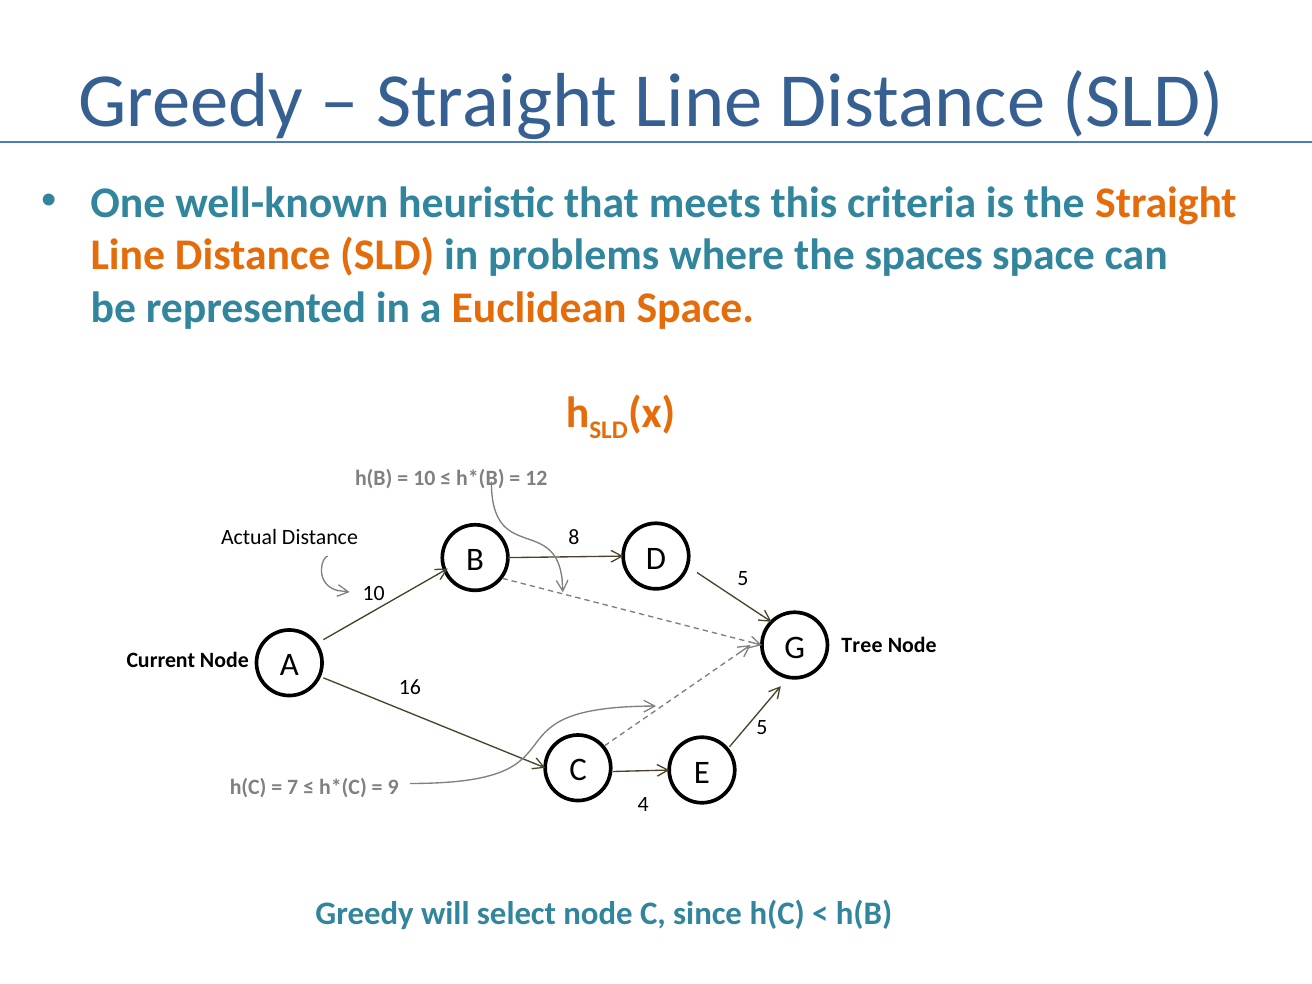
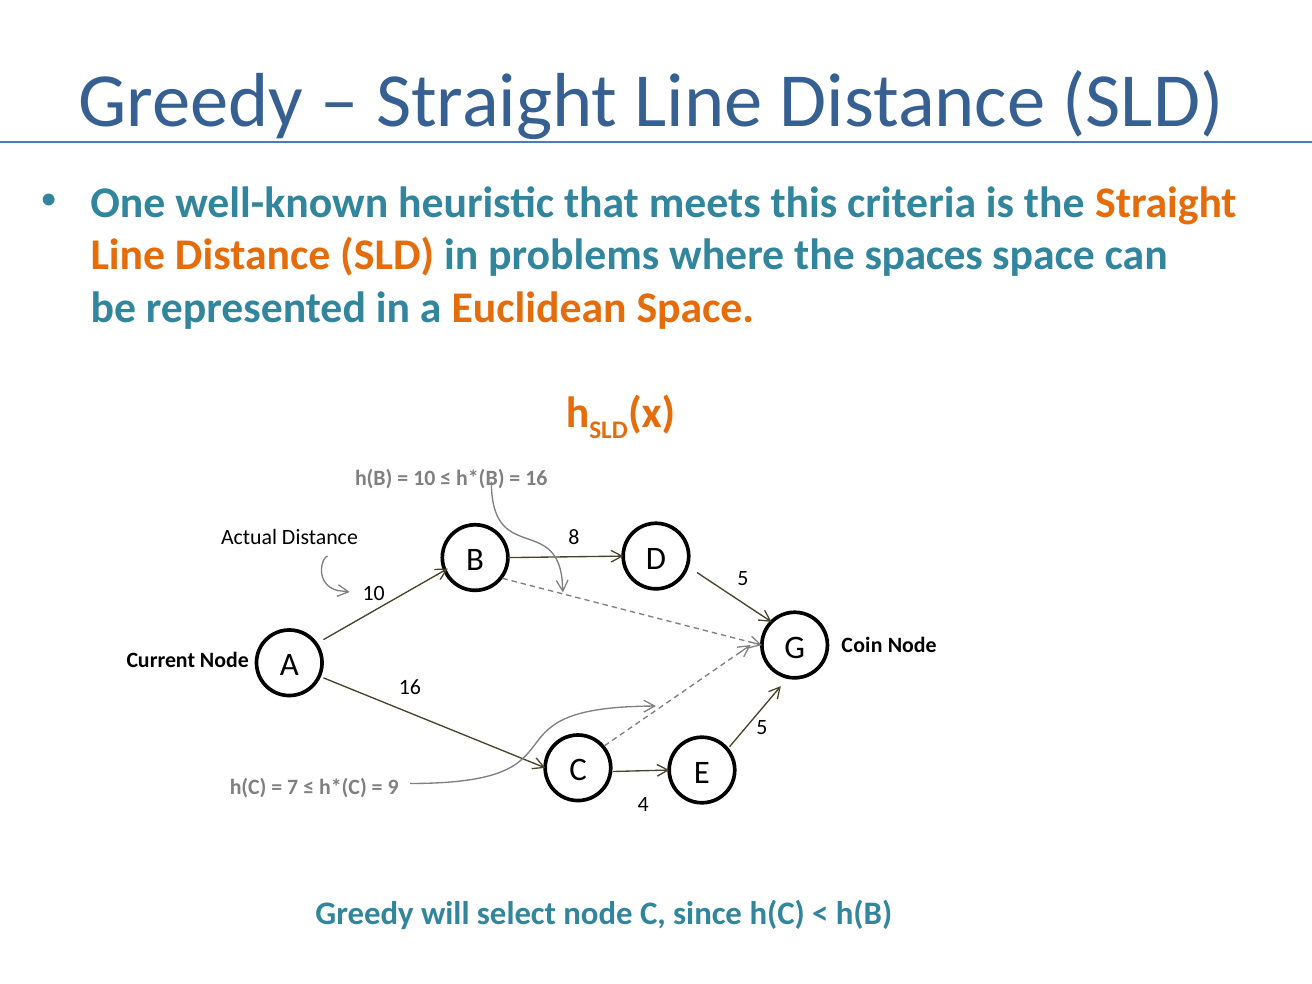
12: 12 -> 16 (536, 478)
Tree: Tree -> Coin (862, 645)
